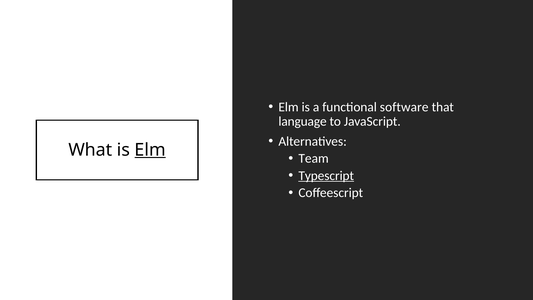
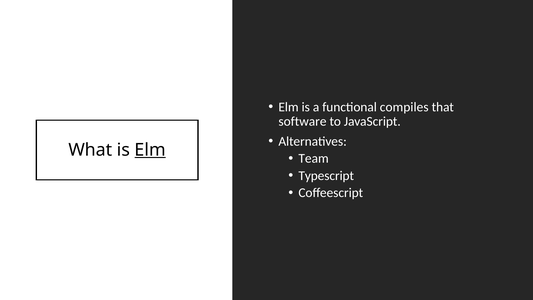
software: software -> compiles (404, 107)
language: language -> software (302, 121)
Typescript underline: present -> none (326, 176)
